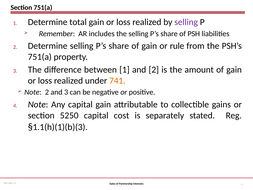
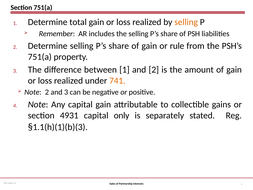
selling colour: purple -> orange (186, 22)
5250: 5250 -> 4931 (69, 115)
cost: cost -> only (122, 115)
